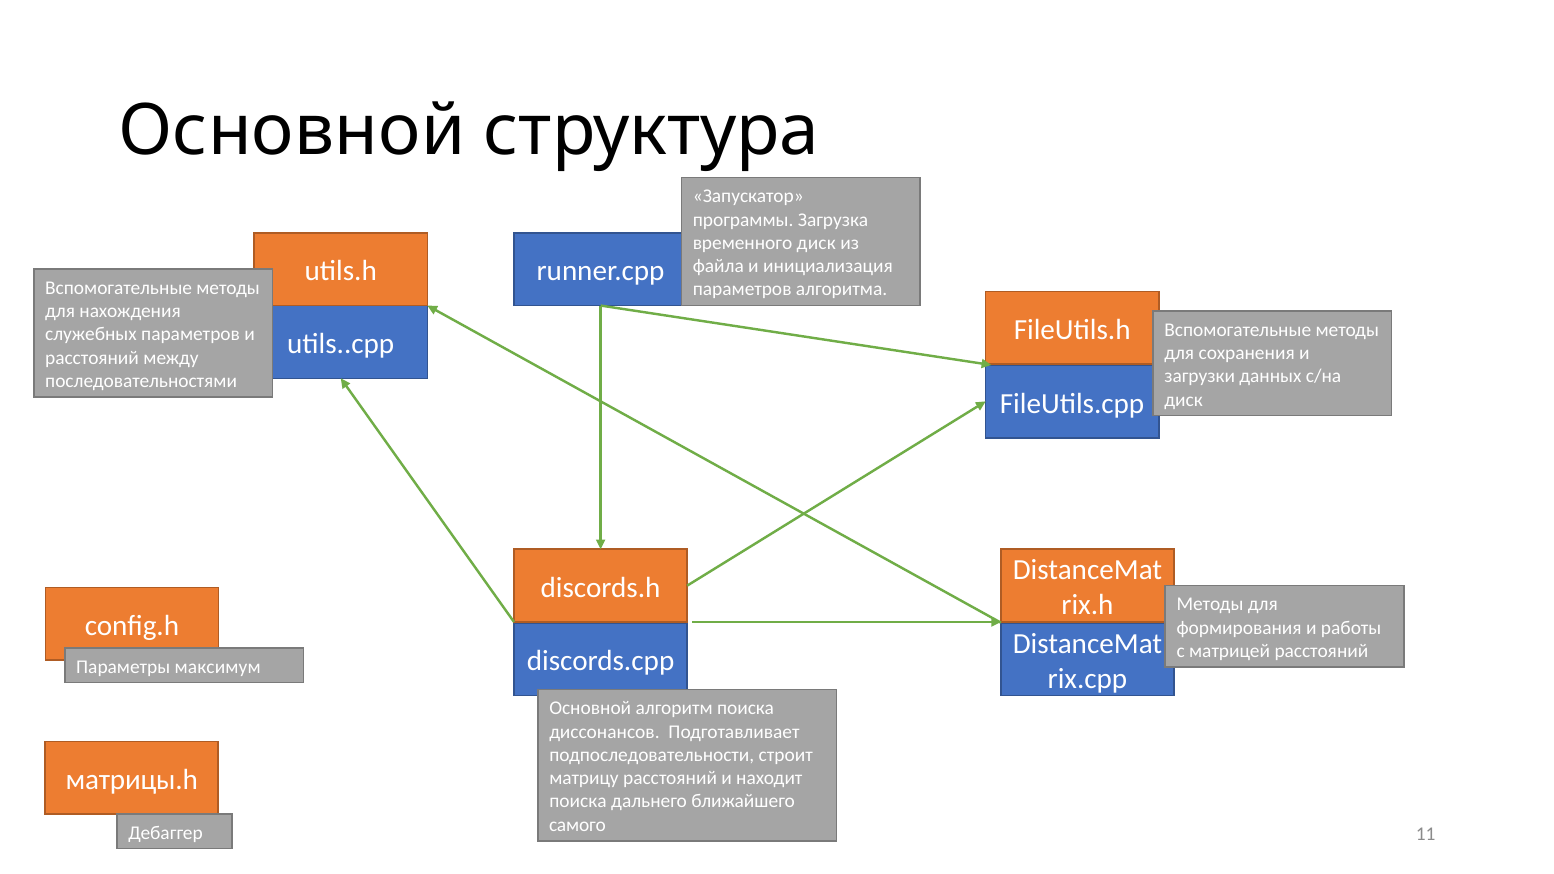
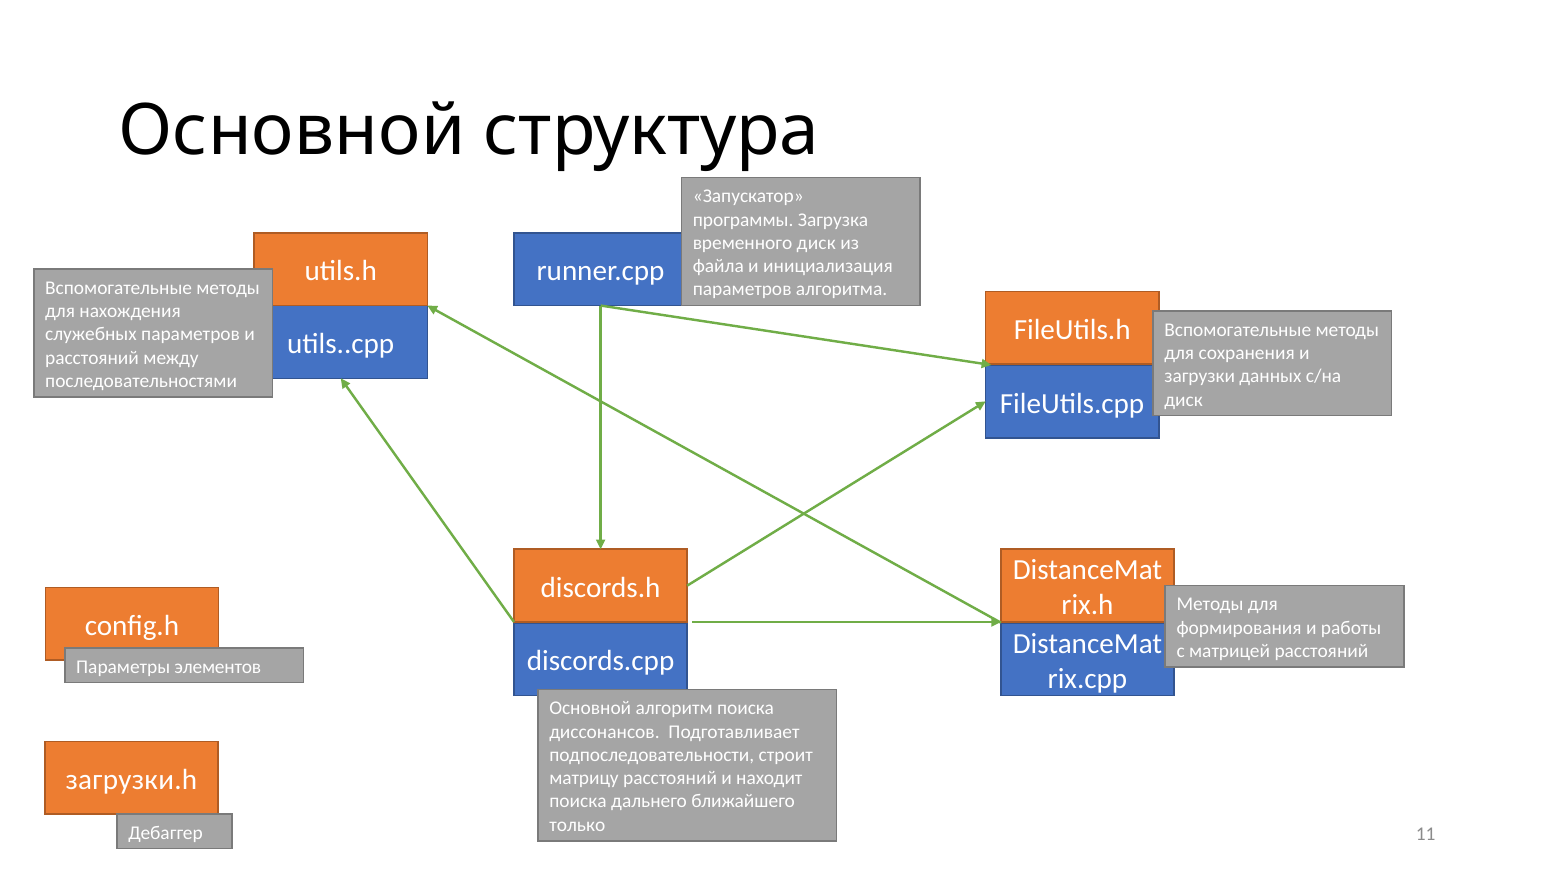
максимум: максимум -> элементов (218, 667)
матрицы.h: матрицы.h -> загрузки.h (131, 780)
самого: самого -> только (577, 825)
